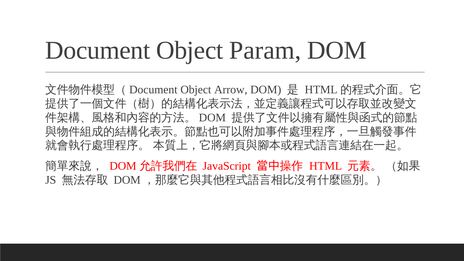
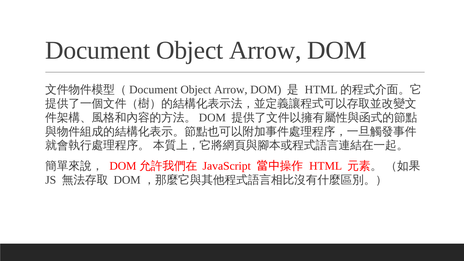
Document Object Param: Param -> Arrow (265, 50)
